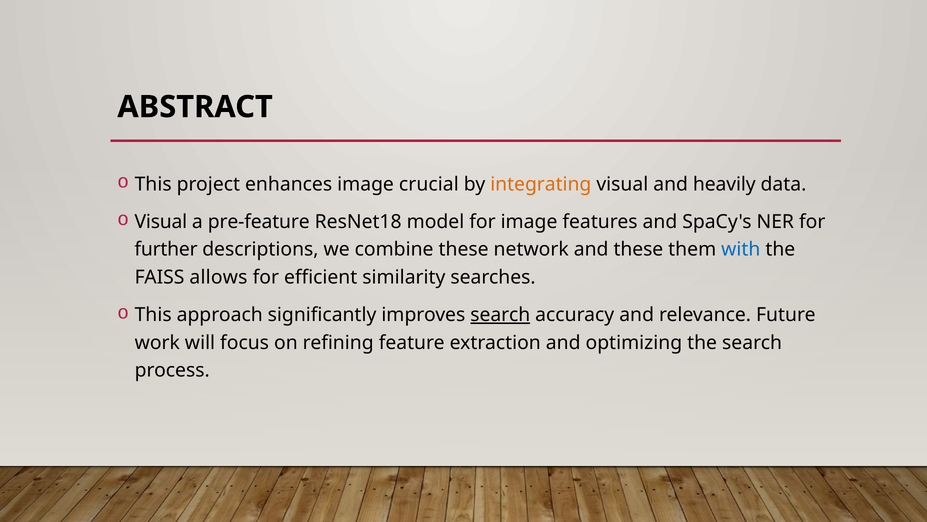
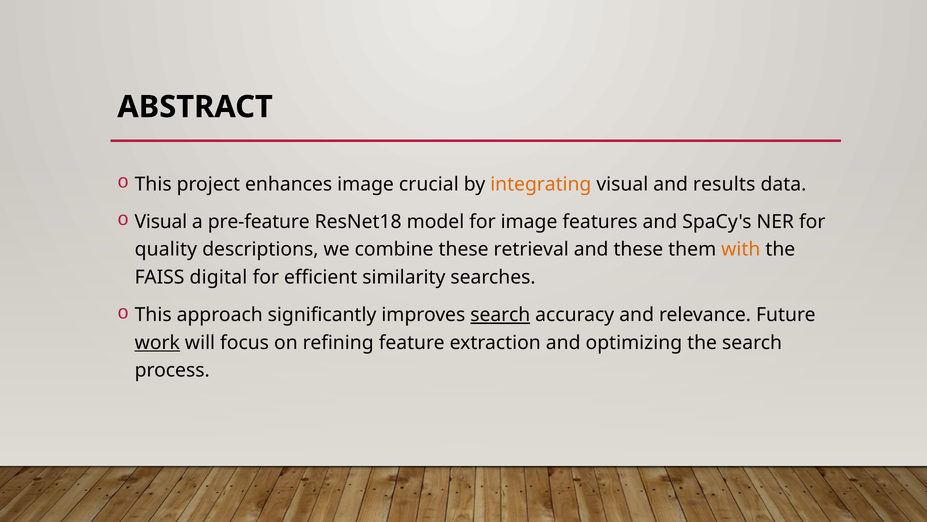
heavily: heavily -> results (724, 184)
further: further -> quality (166, 249)
network: network -> retrieval (531, 249)
with colour: blue -> orange (741, 249)
allows: allows -> digital (218, 277)
work underline: none -> present (157, 342)
